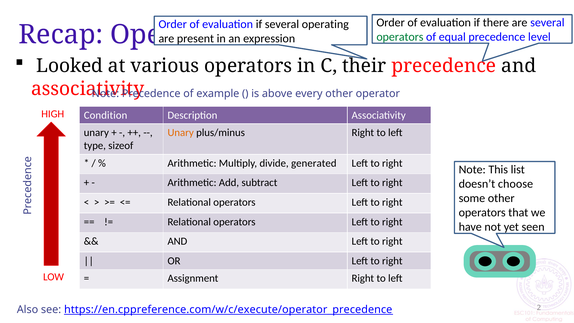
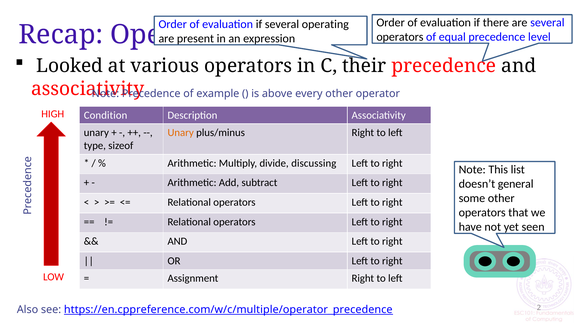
operators colour: green -> black (400, 37)
generated: generated -> discussing (314, 163)
choose: choose -> general (516, 184)
https://en.cppreference.com/w/c/execute/operator_precedence: https://en.cppreference.com/w/c/execute/operator_precedence -> https://en.cppreference.com/w/c/multiple/operator_precedence (228, 309)
